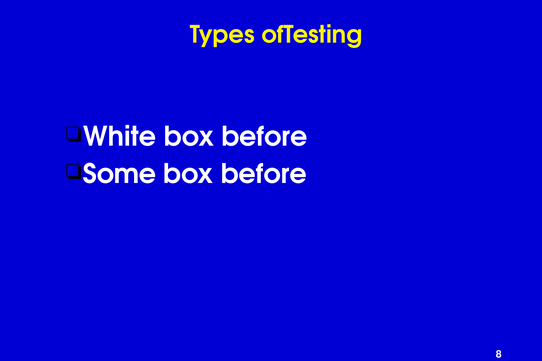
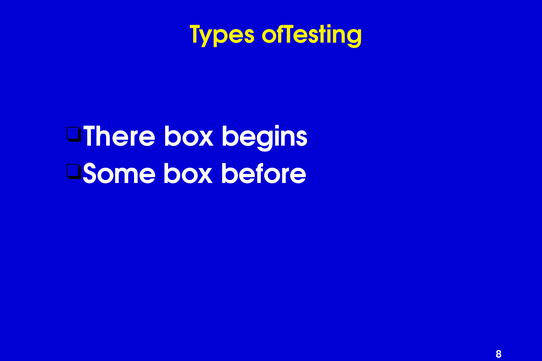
White: White -> There (120, 137)
before: before -> begins (265, 137)
